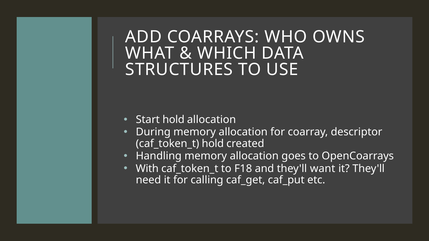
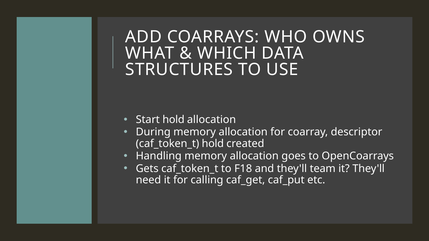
With: With -> Gets (147, 169)
want: want -> team (323, 169)
